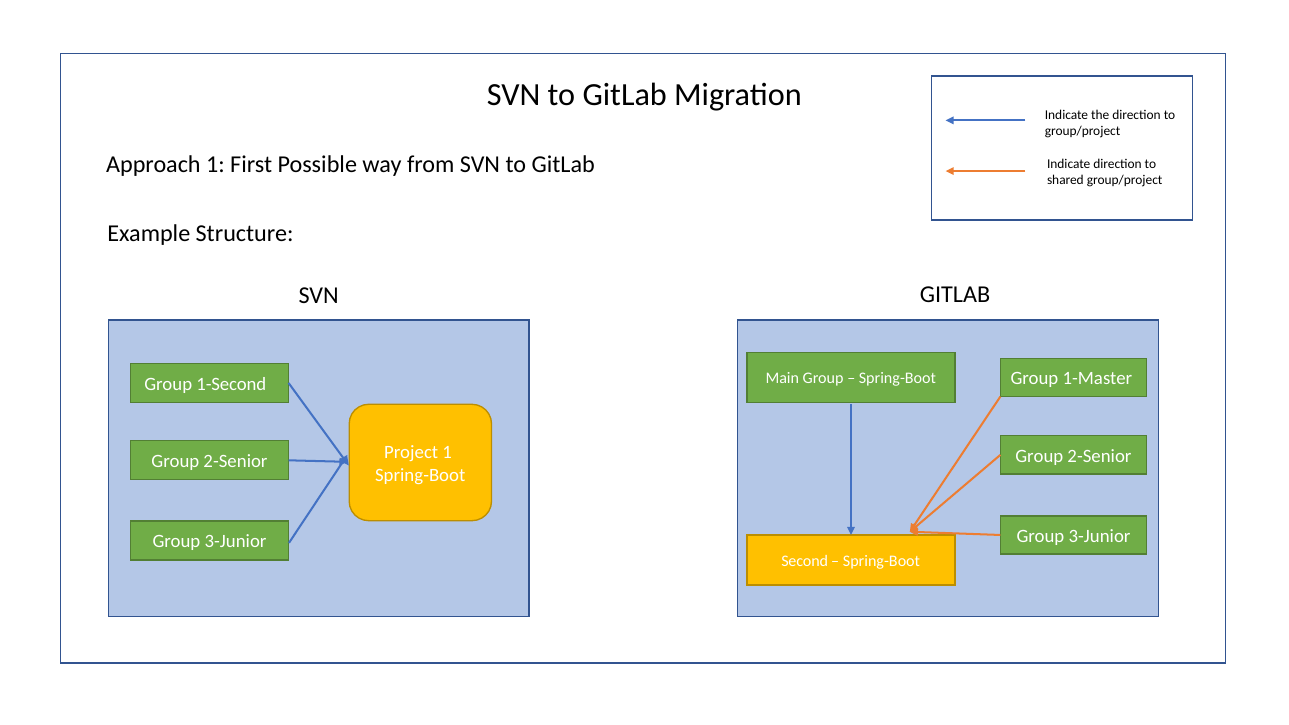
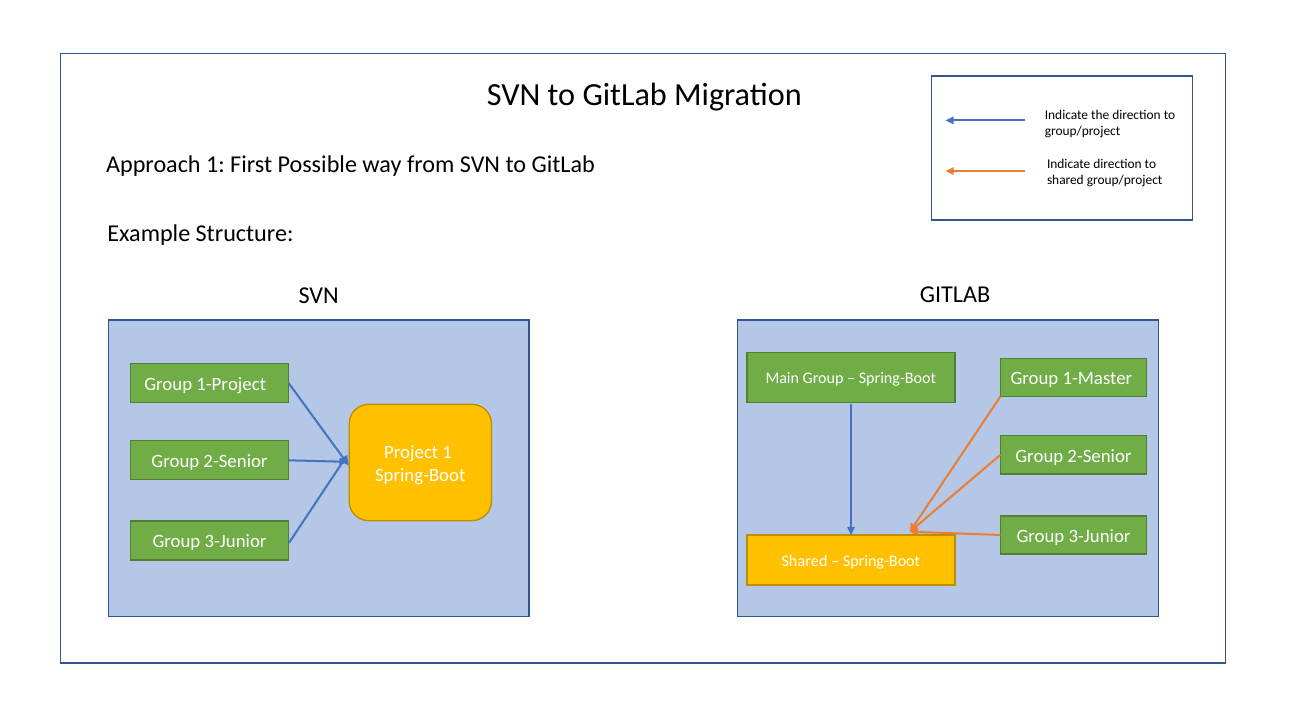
1-Second: 1-Second -> 1-Project (231, 384)
Second: Second -> Shared (805, 561)
